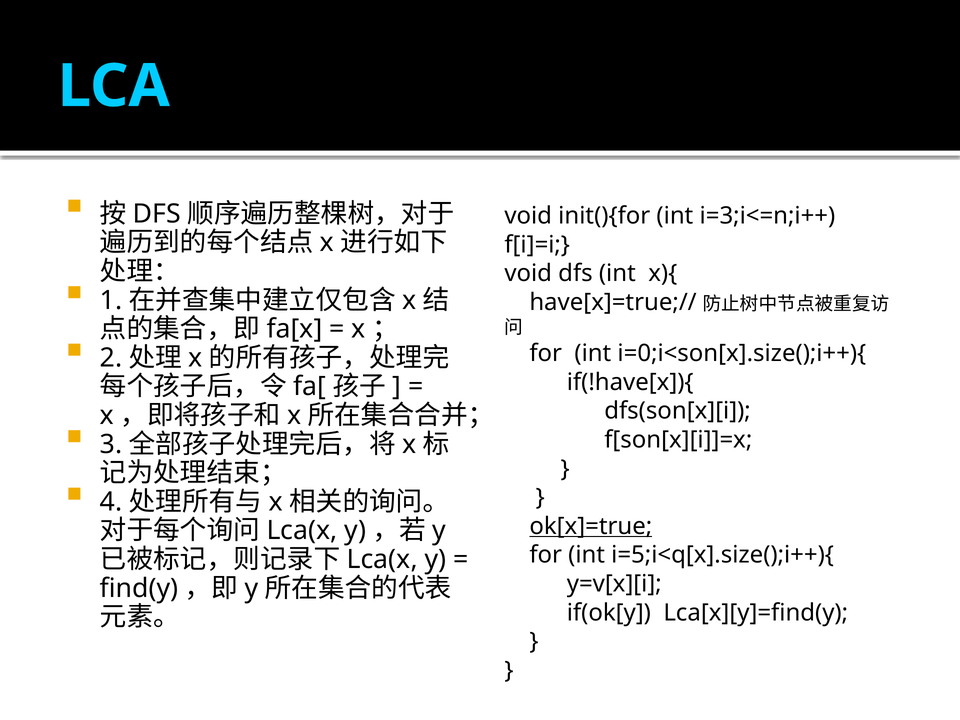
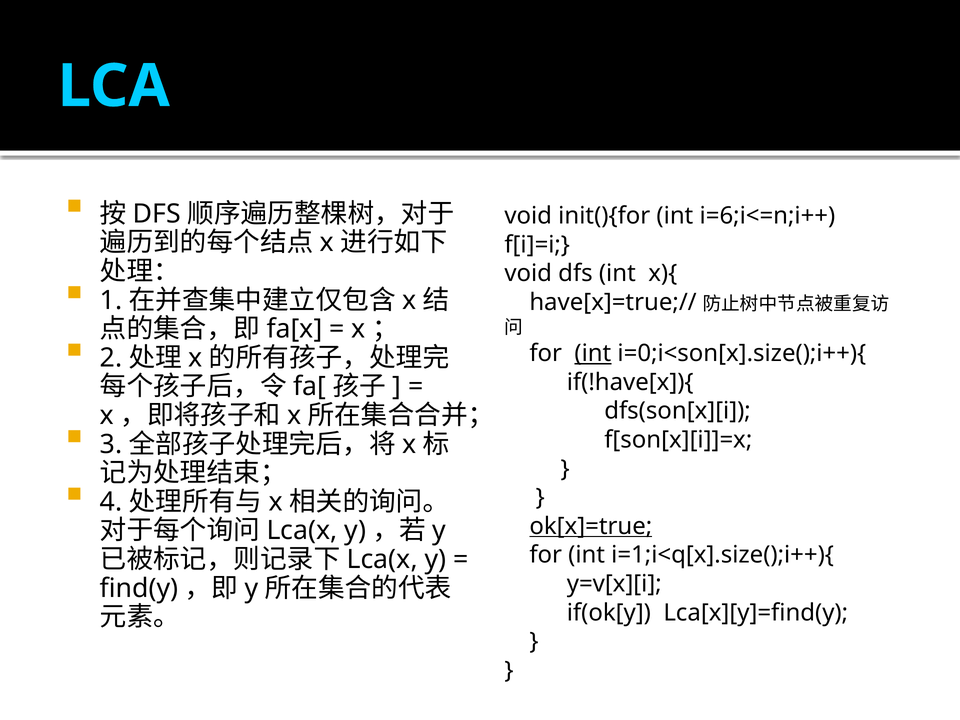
i=3;i<=n;i++: i=3;i<=n;i++ -> i=6;i<=n;i++ (767, 216)
int underline: none -> present (593, 353)
i=5;i<q[x].size();i++){: i=5;i<q[x].size();i++){ -> i=1;i<q[x].size();i++){ (723, 555)
